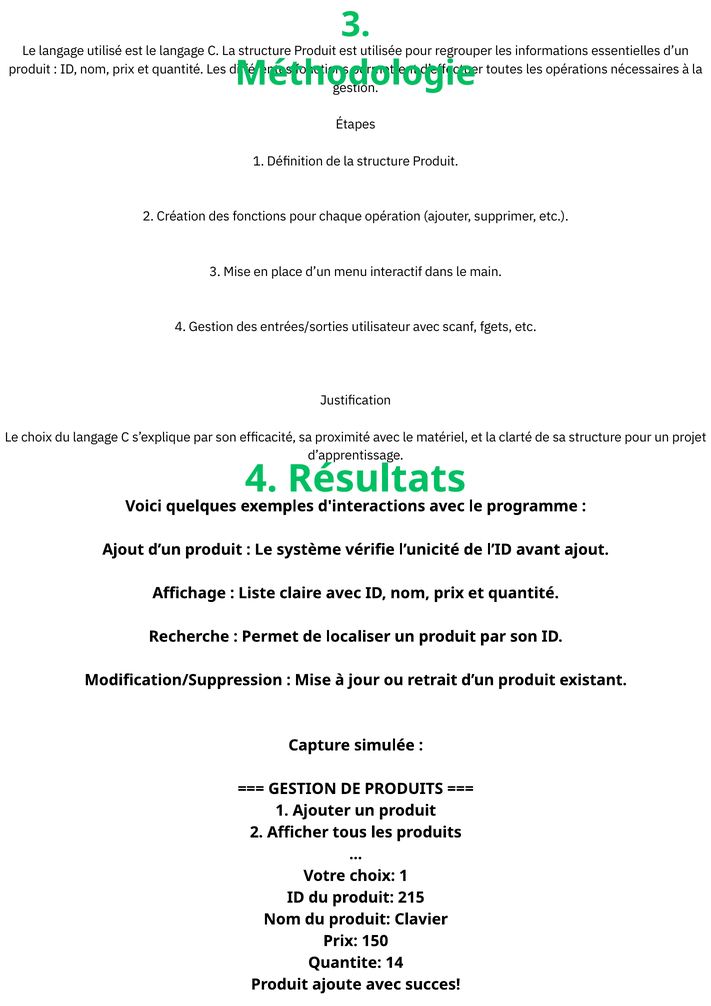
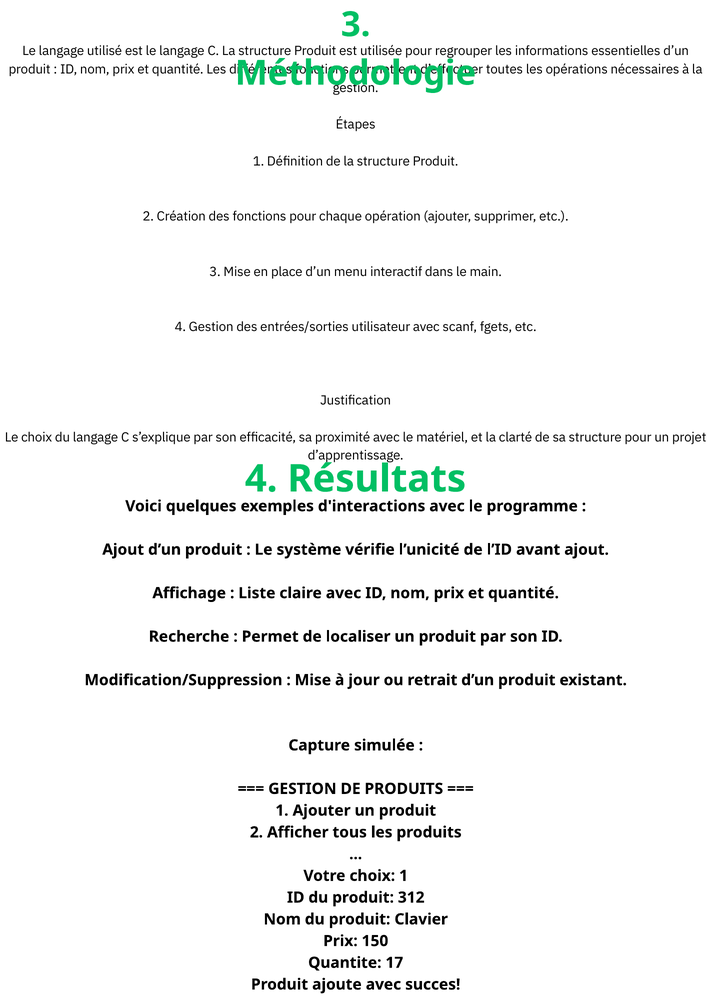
215: 215 -> 312 (411, 898)
14: 14 -> 17 (394, 963)
